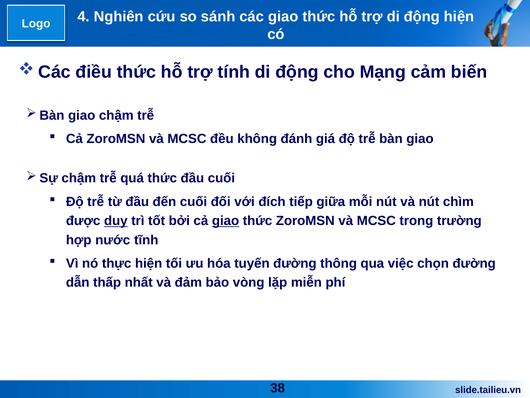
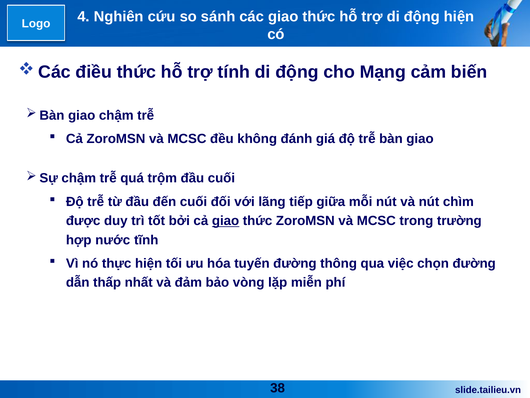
quá thức: thức -> trộm (162, 178)
đích: đích -> lãng (272, 202)
duy underline: present -> none (116, 221)
